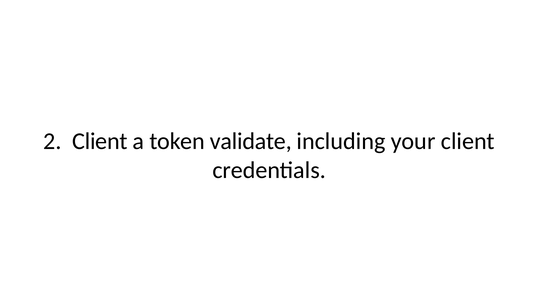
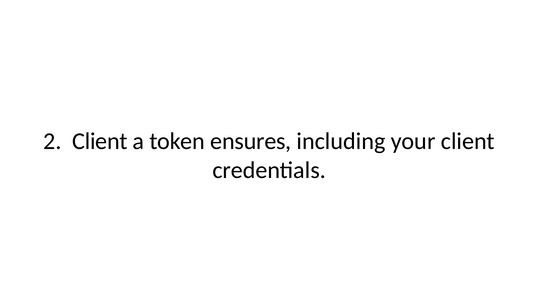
validate: validate -> ensures (251, 141)
